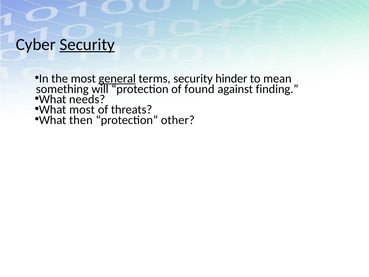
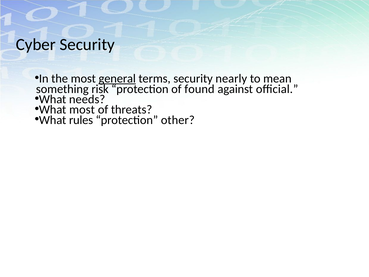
Security underline: present -> none (87, 44)
hinder: hinder -> nearly (231, 79)
will: will -> risk (100, 89)
finding: finding -> oﬃcial (277, 89)
then: then -> rules (81, 120)
